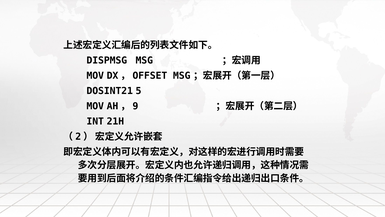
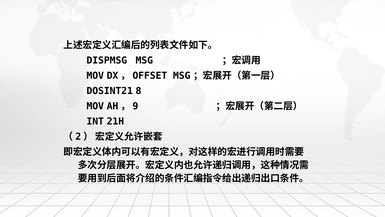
5: 5 -> 8 (138, 91)
